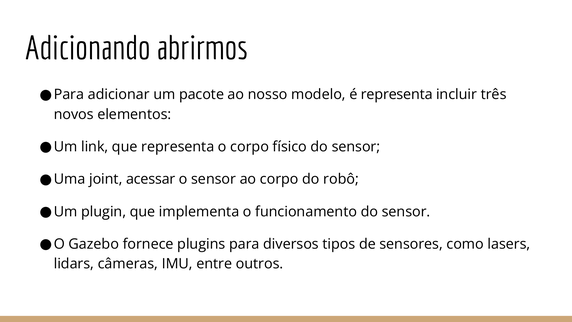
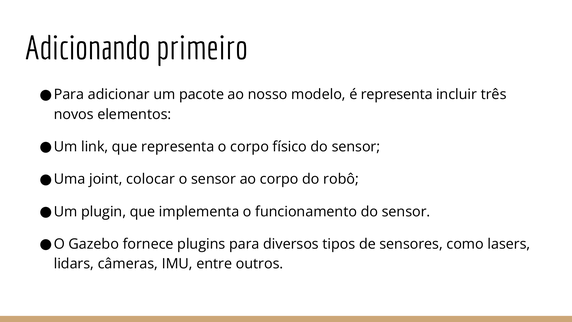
abrirmos: abrirmos -> primeiro (202, 48)
acessar: acessar -> colocar (151, 179)
